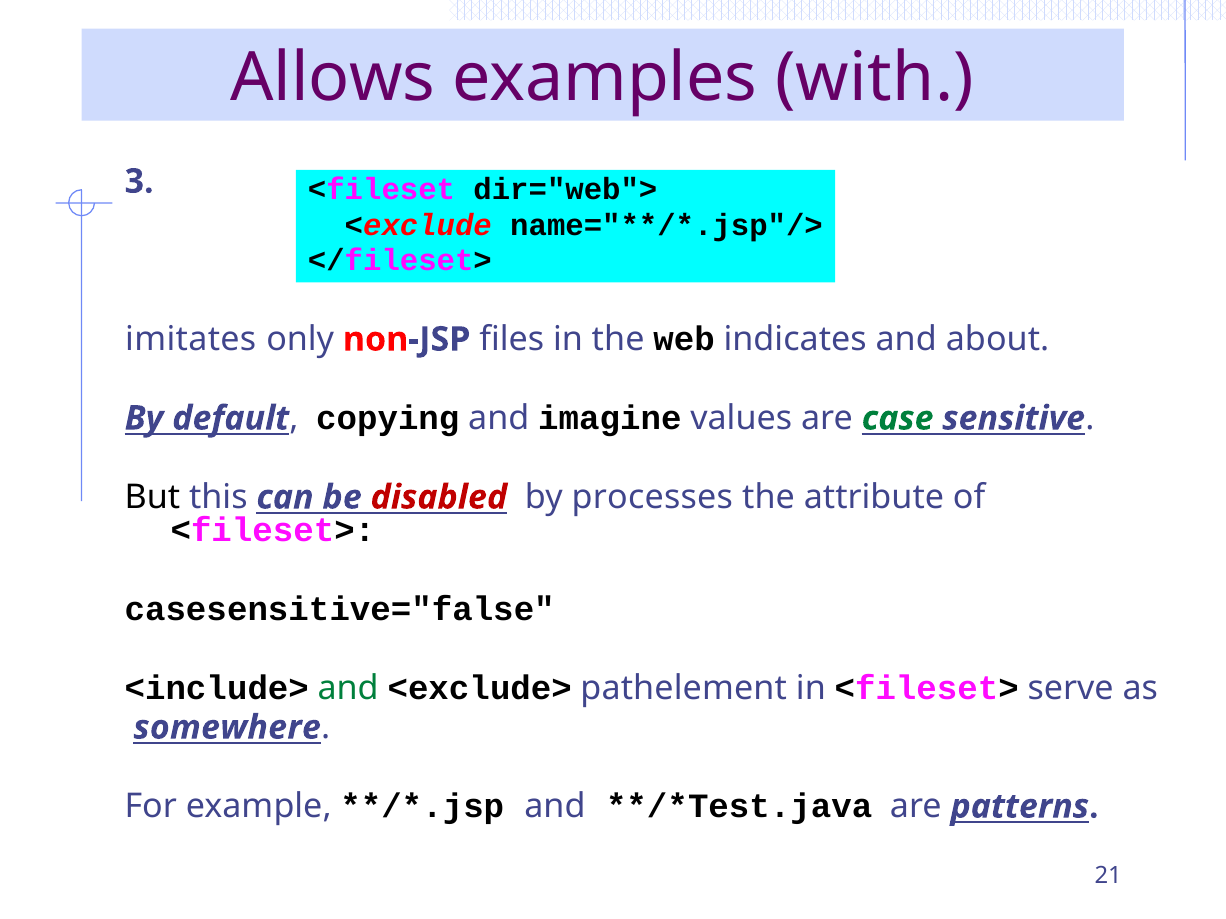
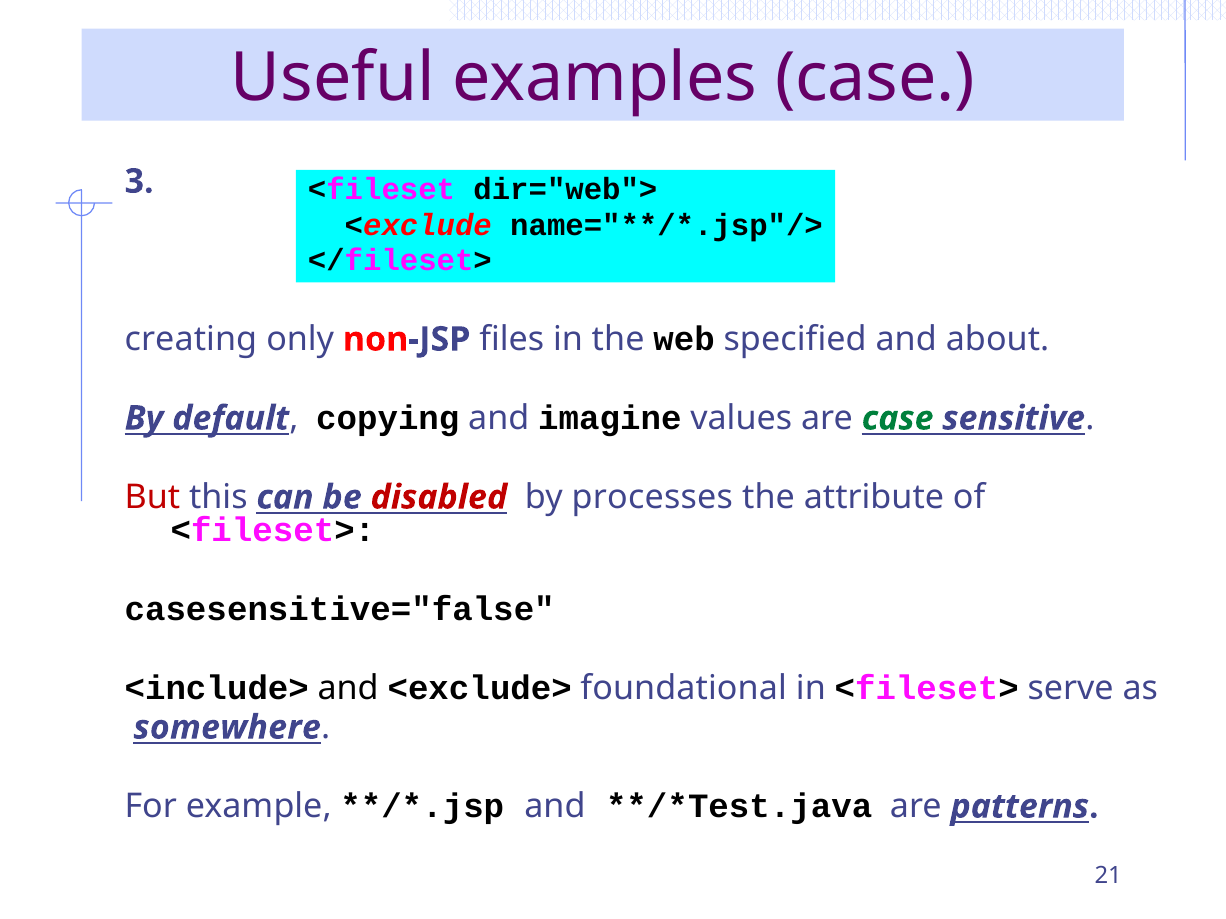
Allows: Allows -> Useful (333, 78)
examples with: with -> case (875, 78)
imitates: imitates -> creating (191, 340)
indicates: indicates -> specified (795, 340)
But colour: black -> red (152, 498)
and colour: green -> black (348, 688)
pathelement: pathelement -> foundational (684, 688)
